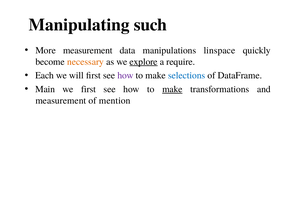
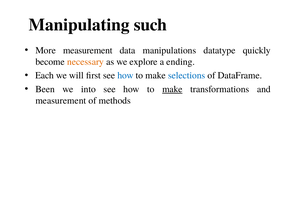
linspace: linspace -> datatype (220, 50)
explore underline: present -> none (144, 61)
require: require -> ending (181, 61)
how colour: purple -> blue (125, 75)
Main: Main -> Been (45, 89)
we first: first -> into (88, 89)
mention: mention -> methods (115, 100)
